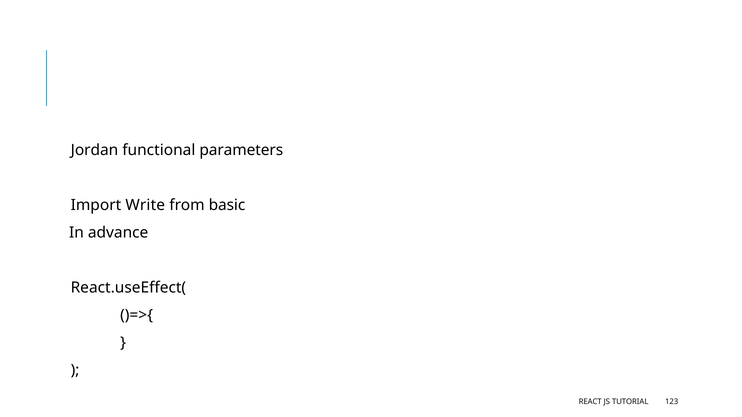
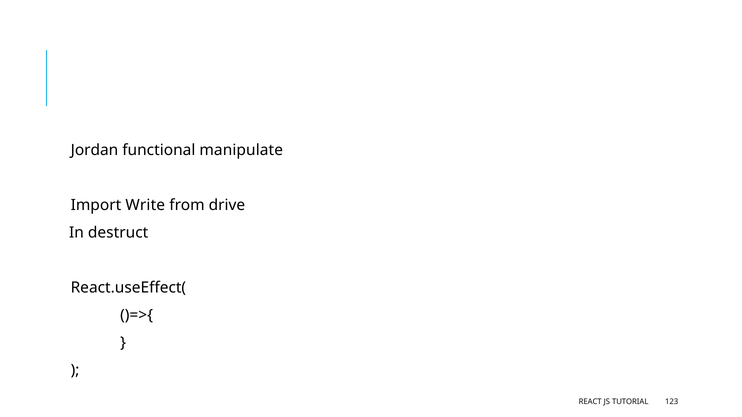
parameters: parameters -> manipulate (241, 150)
basic: basic -> drive (227, 205)
advance: advance -> destruct (118, 233)
